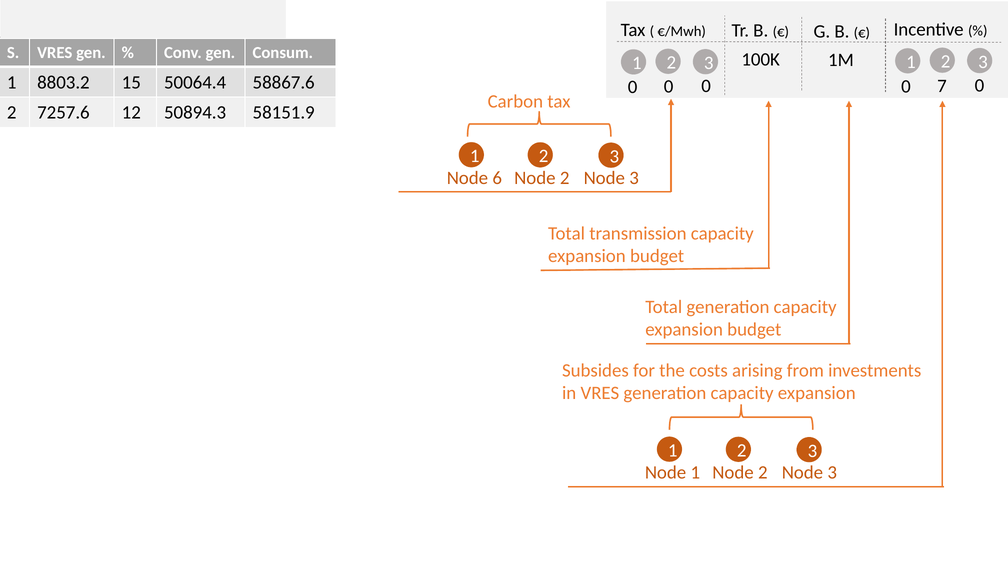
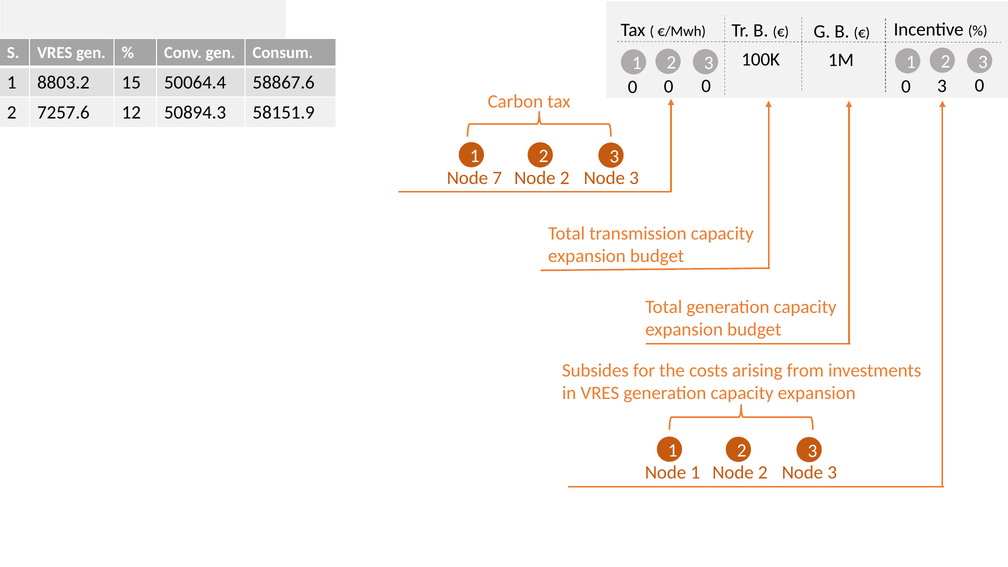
0 7: 7 -> 3 (942, 86)
6: 6 -> 7 (497, 178)
